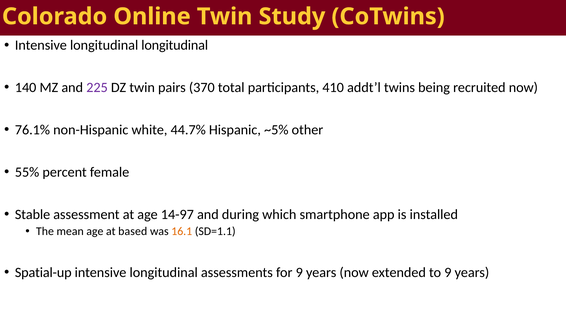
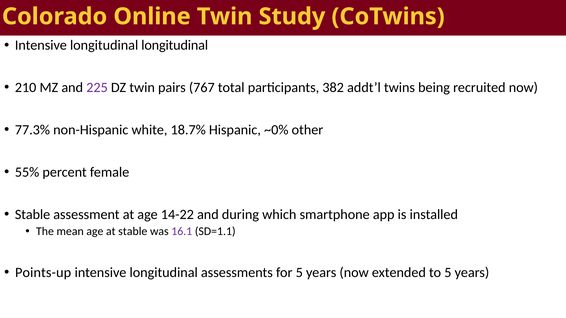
140: 140 -> 210 (26, 88)
370: 370 -> 767 (202, 88)
410: 410 -> 382 (333, 88)
76.1%: 76.1% -> 77.3% (32, 130)
44.7%: 44.7% -> 18.7% (188, 130)
~5%: ~5% -> ~0% (276, 130)
14-97: 14-97 -> 14-22 (177, 215)
at based: based -> stable (133, 232)
16.1 colour: orange -> purple (182, 232)
Spatial-up: Spatial-up -> Points-up (43, 273)
for 9: 9 -> 5 (299, 273)
to 9: 9 -> 5 (448, 273)
